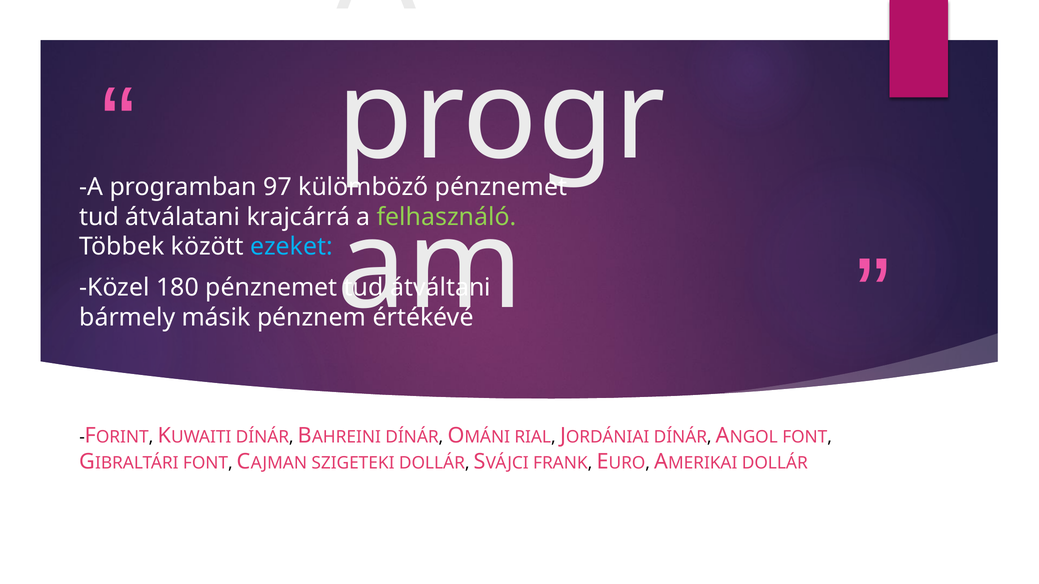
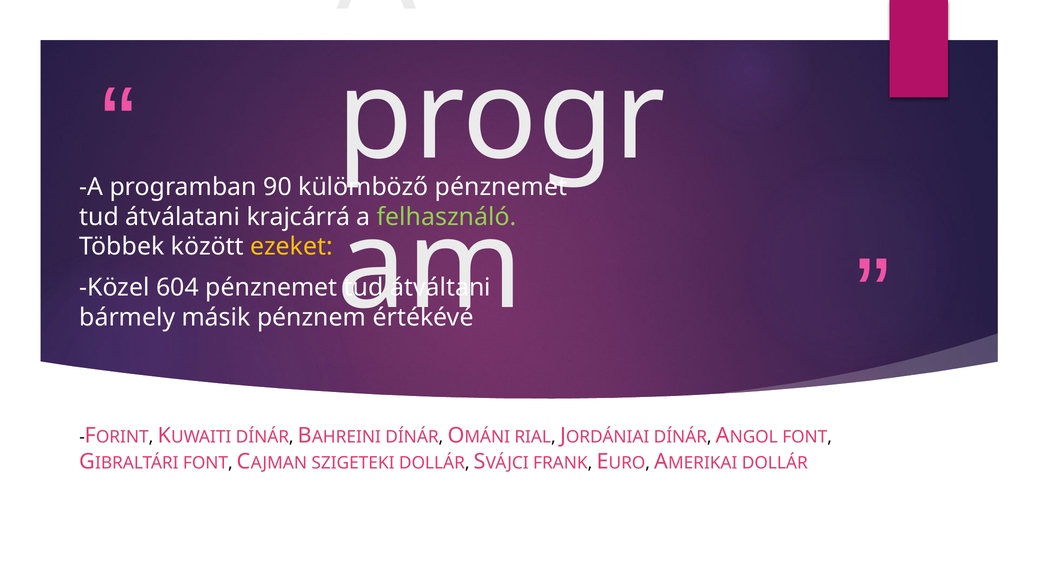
97: 97 -> 90 (278, 187)
ezeket colour: light blue -> yellow (292, 247)
180: 180 -> 604 (177, 288)
